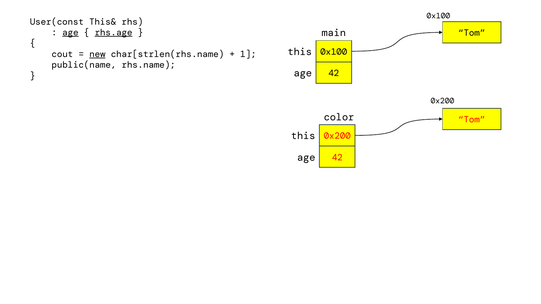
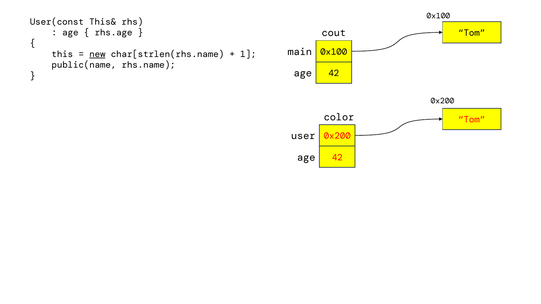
main: main -> cout (334, 33)
age underline: present -> none (70, 33)
rhs.age underline: present -> none (114, 33)
this: this -> main (300, 52)
cout: cout -> this (62, 54)
this: this -> user (303, 136)
